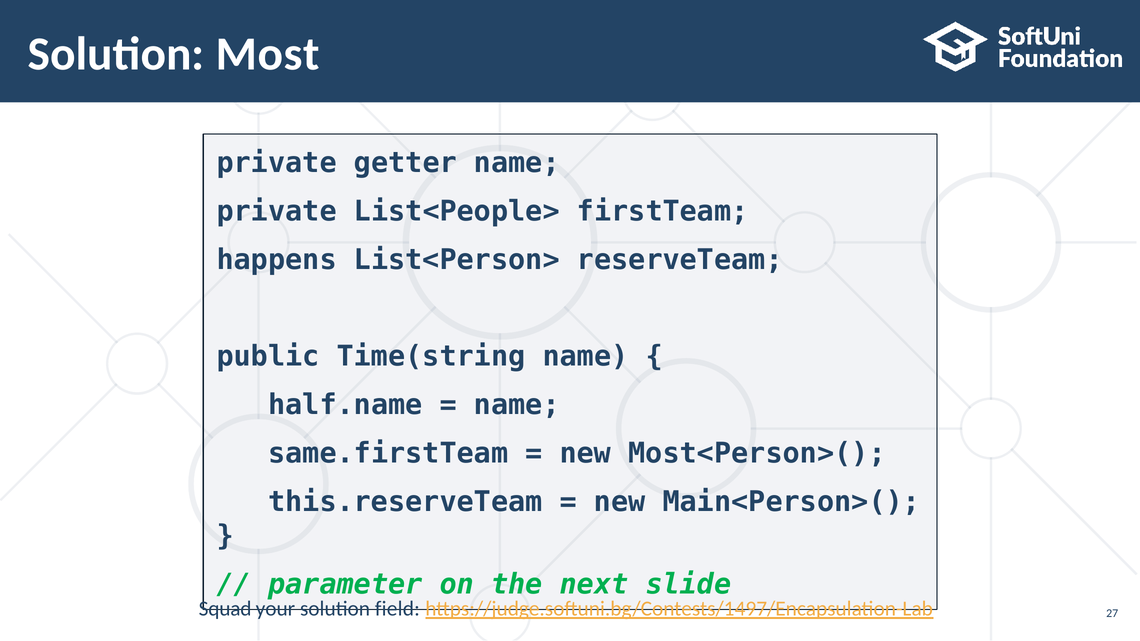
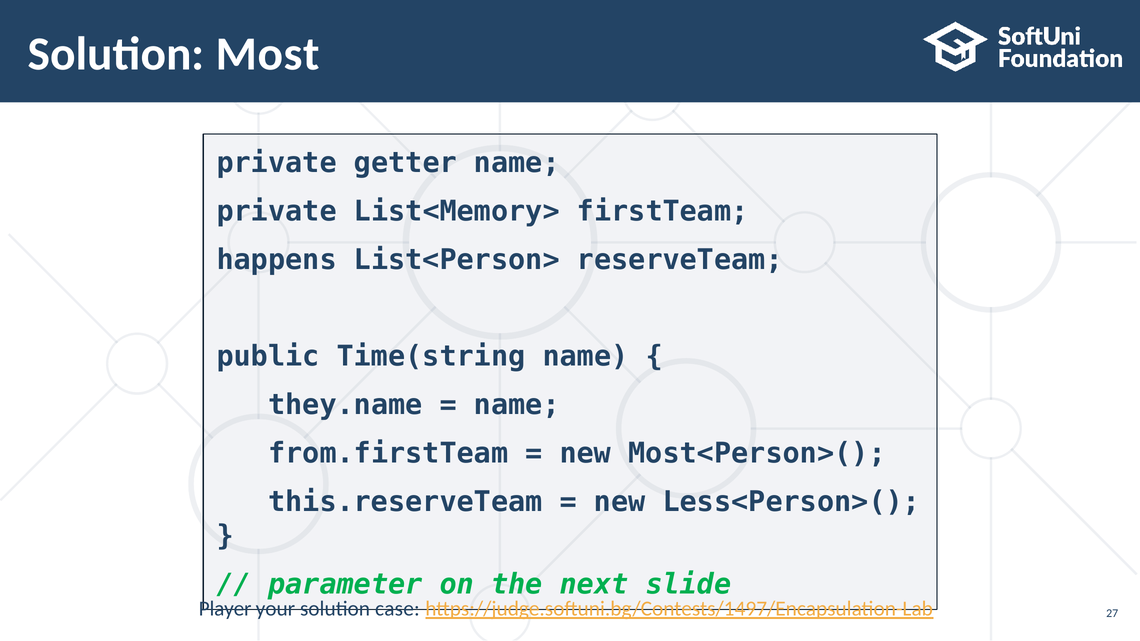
List<People>: List<People> -> List<Memory> (457, 211)
half.name: half.name -> they.name (345, 405)
same.firstTeam: same.firstTeam -> from.firstTeam (388, 453)
Main<Person>(: Main<Person>( -> Less<Person>( (791, 502)
Squad: Squad -> Player (225, 609)
field: field -> case (397, 609)
